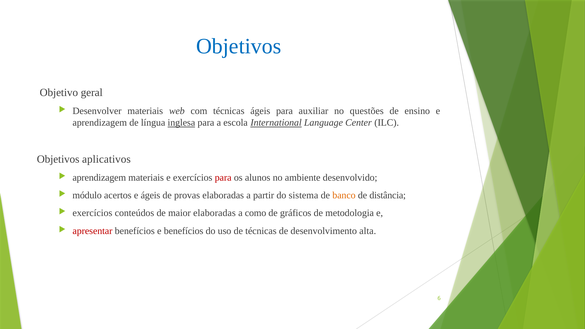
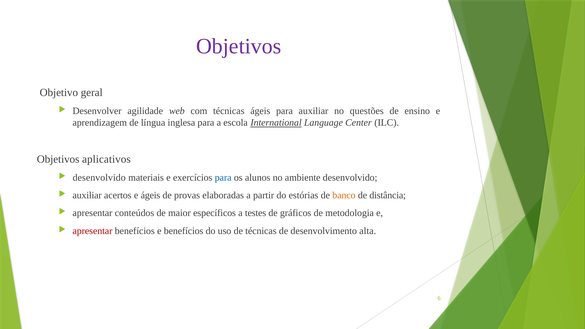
Objetivos colour: blue -> purple (239, 46)
Desenvolver materiais: materiais -> agilidade (145, 111)
inglesa underline: present -> none (181, 123)
aprendizagem: aprendizagem -> desenvolvido (99, 178)
para colour: red -> blue (223, 178)
módulo: módulo -> auxiliar (87, 195)
sistema: sistema -> estórias (304, 195)
exercícios: exercícios -> apresentar (92, 213)
maior elaboradas: elaboradas -> específicos (215, 213)
como: como -> testes (256, 213)
